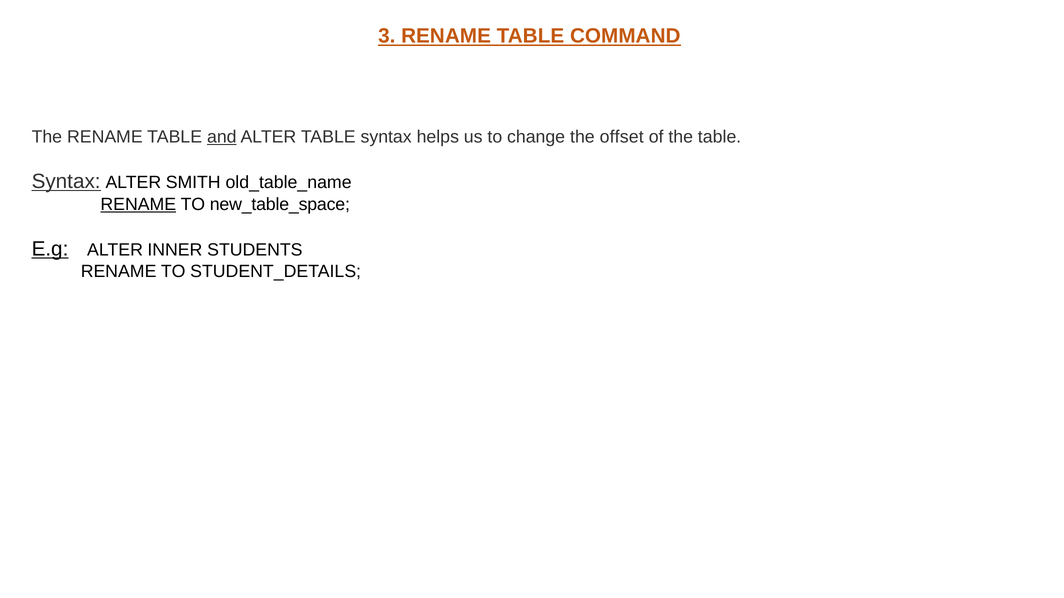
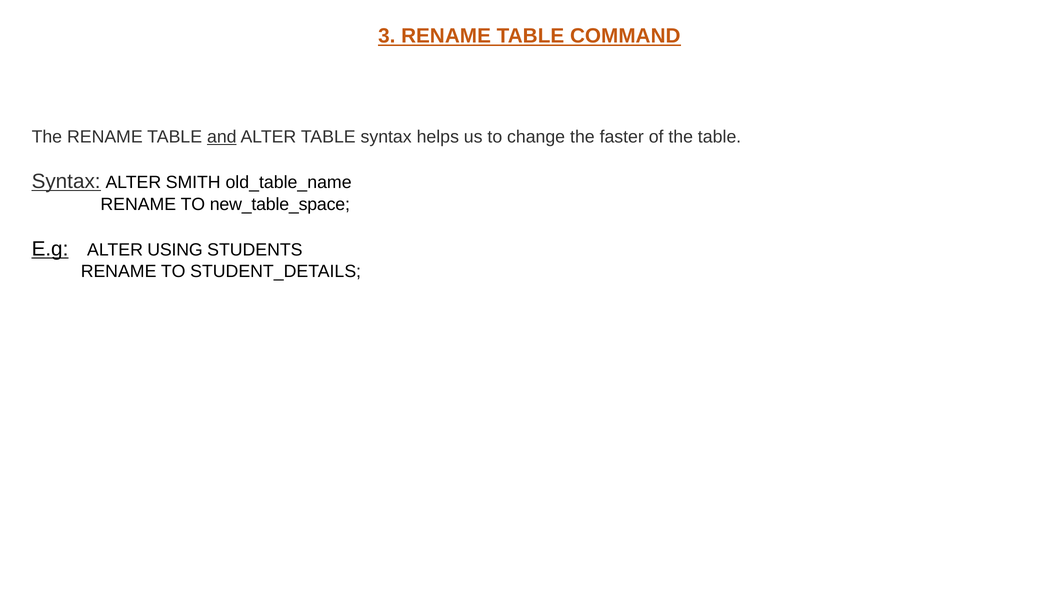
offset: offset -> faster (622, 137)
RENAME underline: present -> none (138, 204)
INNER: INNER -> USING (175, 250)
